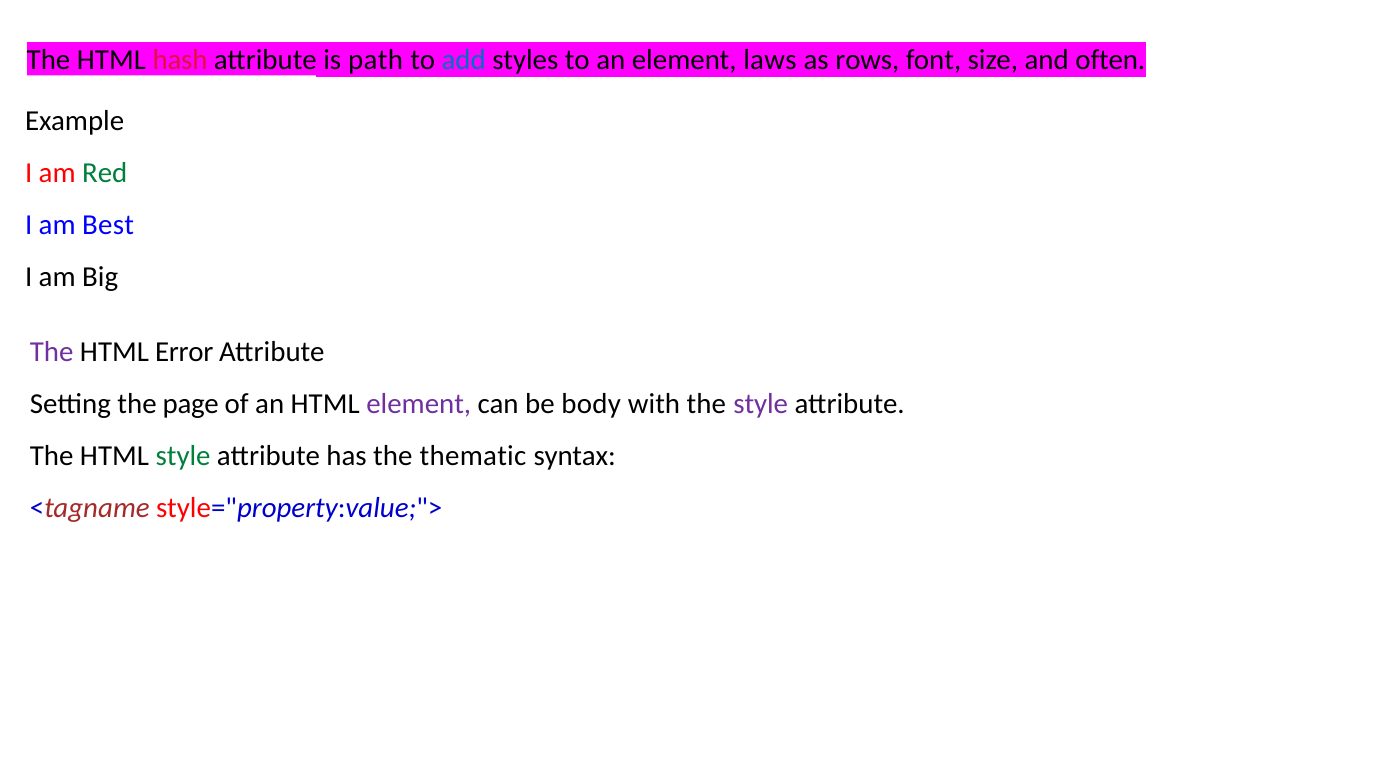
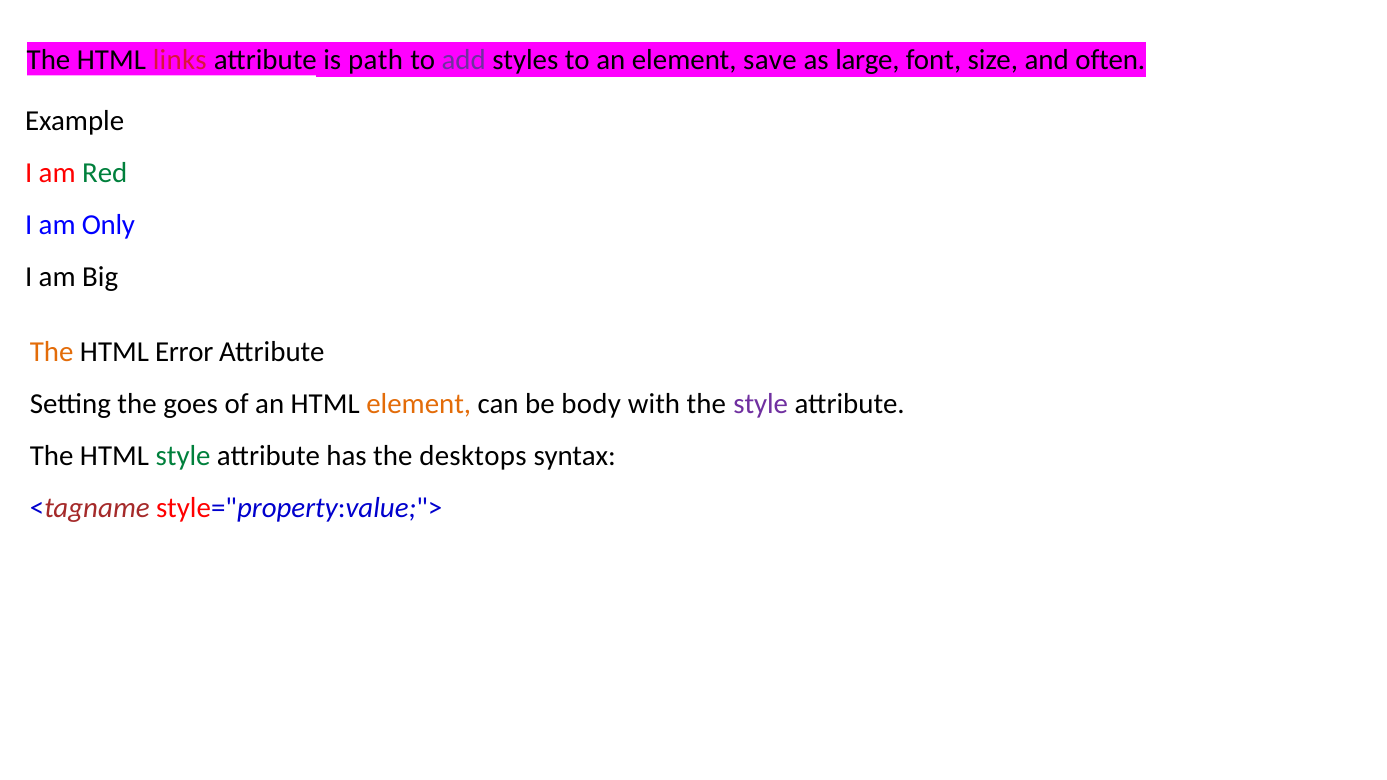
hash: hash -> links (180, 60)
add colour: blue -> purple (464, 60)
laws: laws -> save (770, 60)
rows: rows -> large (867, 60)
Best: Best -> Only (108, 225)
The colour: purple -> orange (52, 352)
page: page -> goes (191, 405)
element colour: purple -> orange (419, 405)
thematic: thematic -> desktops (473, 457)
